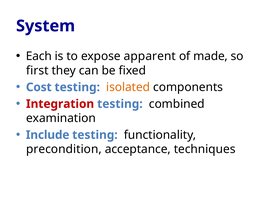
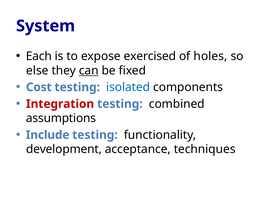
apparent: apparent -> exercised (150, 56)
made: made -> holes (210, 56)
first: first -> else (37, 70)
can underline: none -> present (89, 70)
isolated colour: orange -> blue (128, 87)
examination: examination -> assumptions (61, 118)
precondition: precondition -> development (64, 149)
